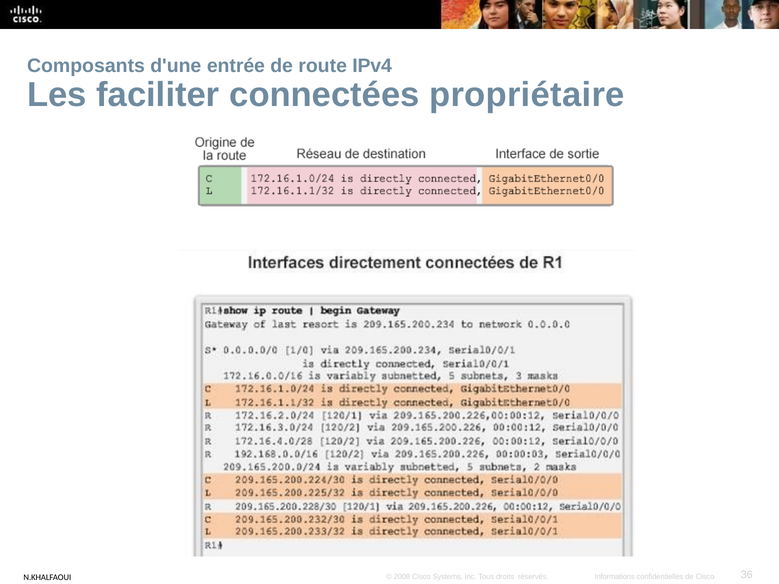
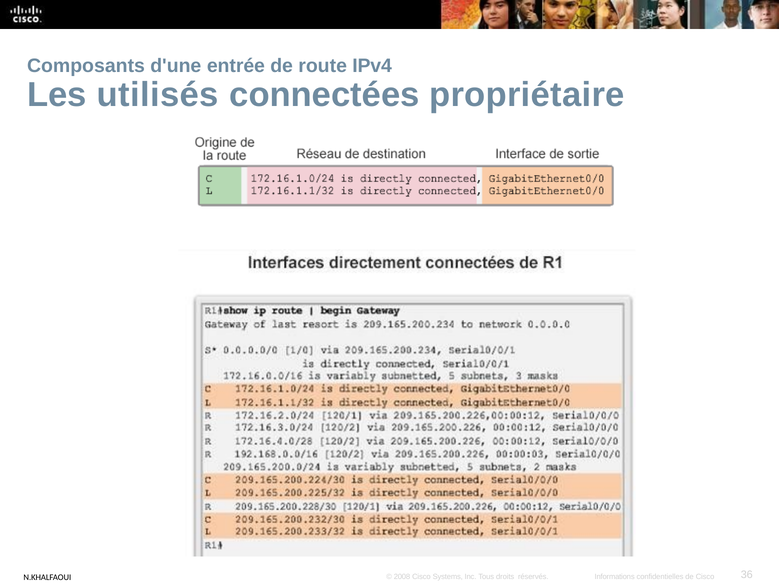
faciliter: faciliter -> utilisés (158, 95)
